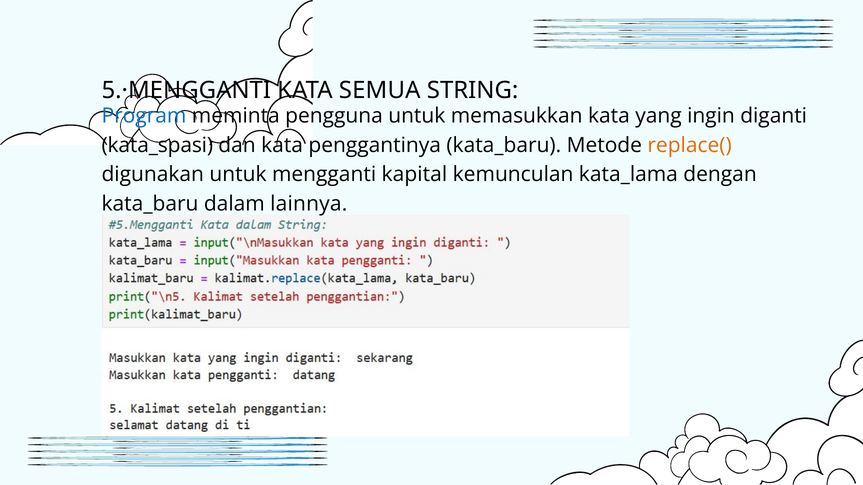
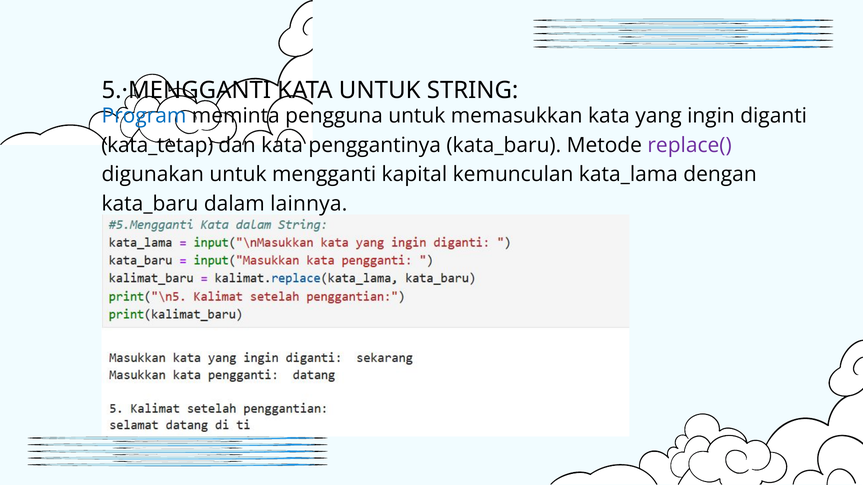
KATA SEMUA: SEMUA -> UNTUK (380, 90)
kata_spasi: kata_spasi -> kata_tetap (157, 145)
replace( colour: orange -> purple (690, 145)
